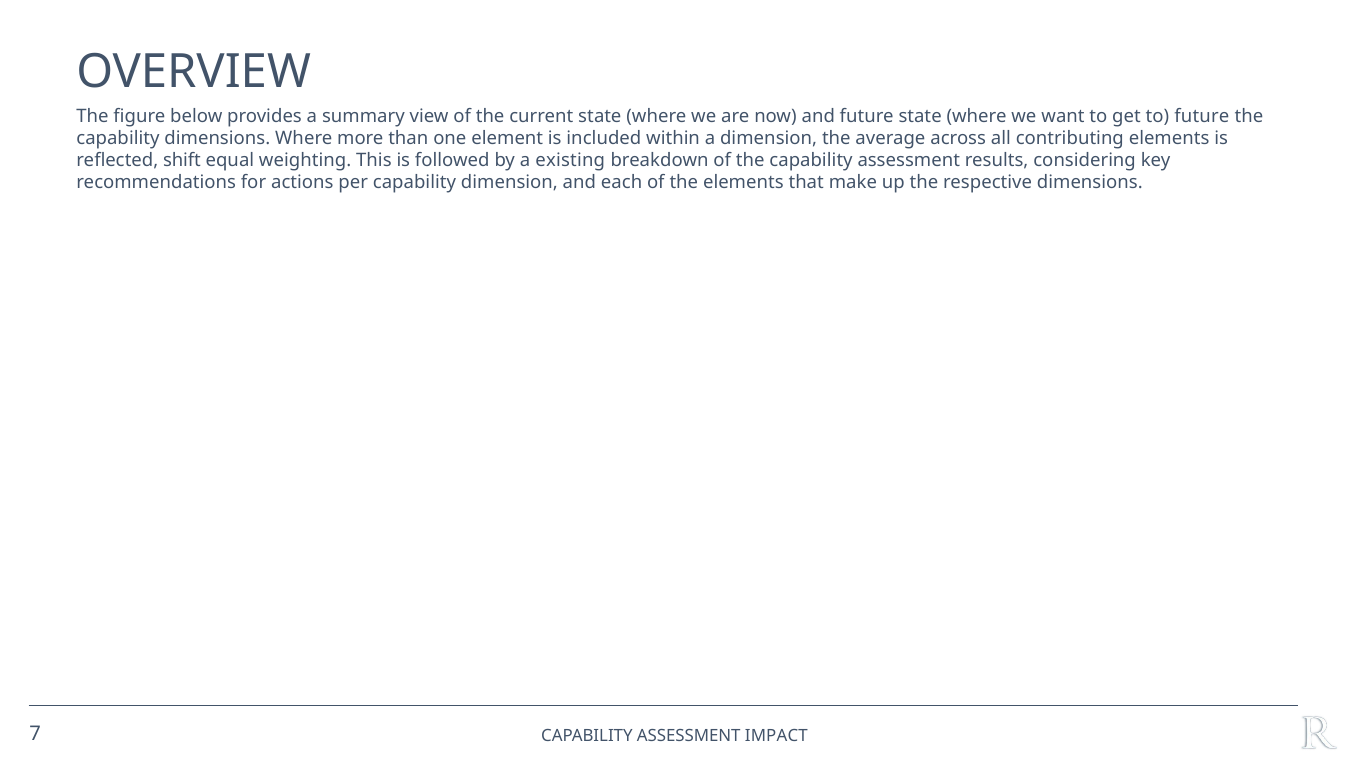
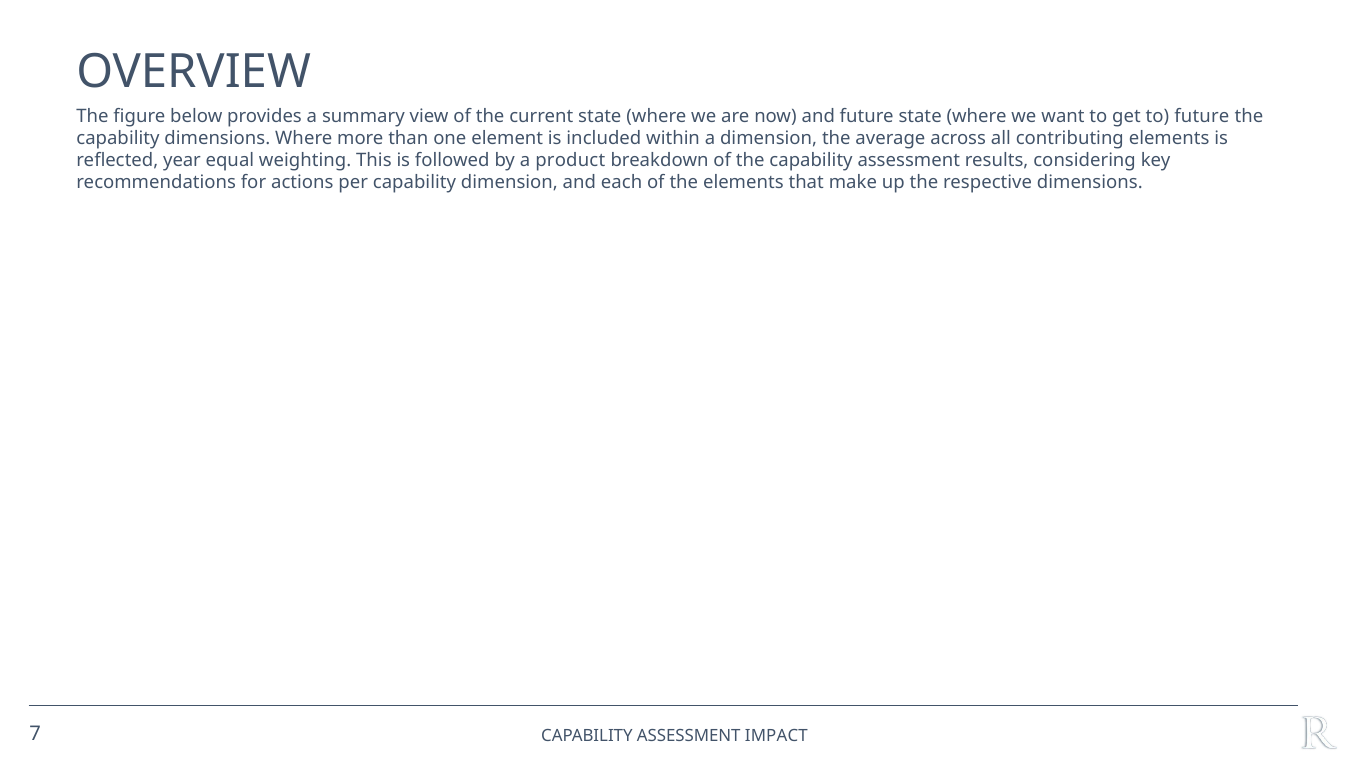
shift: shift -> year (182, 160)
existing: existing -> product (570, 160)
